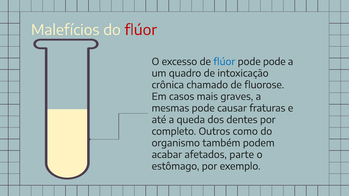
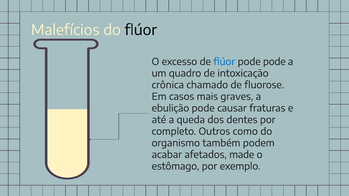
flúor colour: red -> black (141, 30)
mesmas: mesmas -> ebulição (170, 108)
parte: parte -> made (242, 155)
